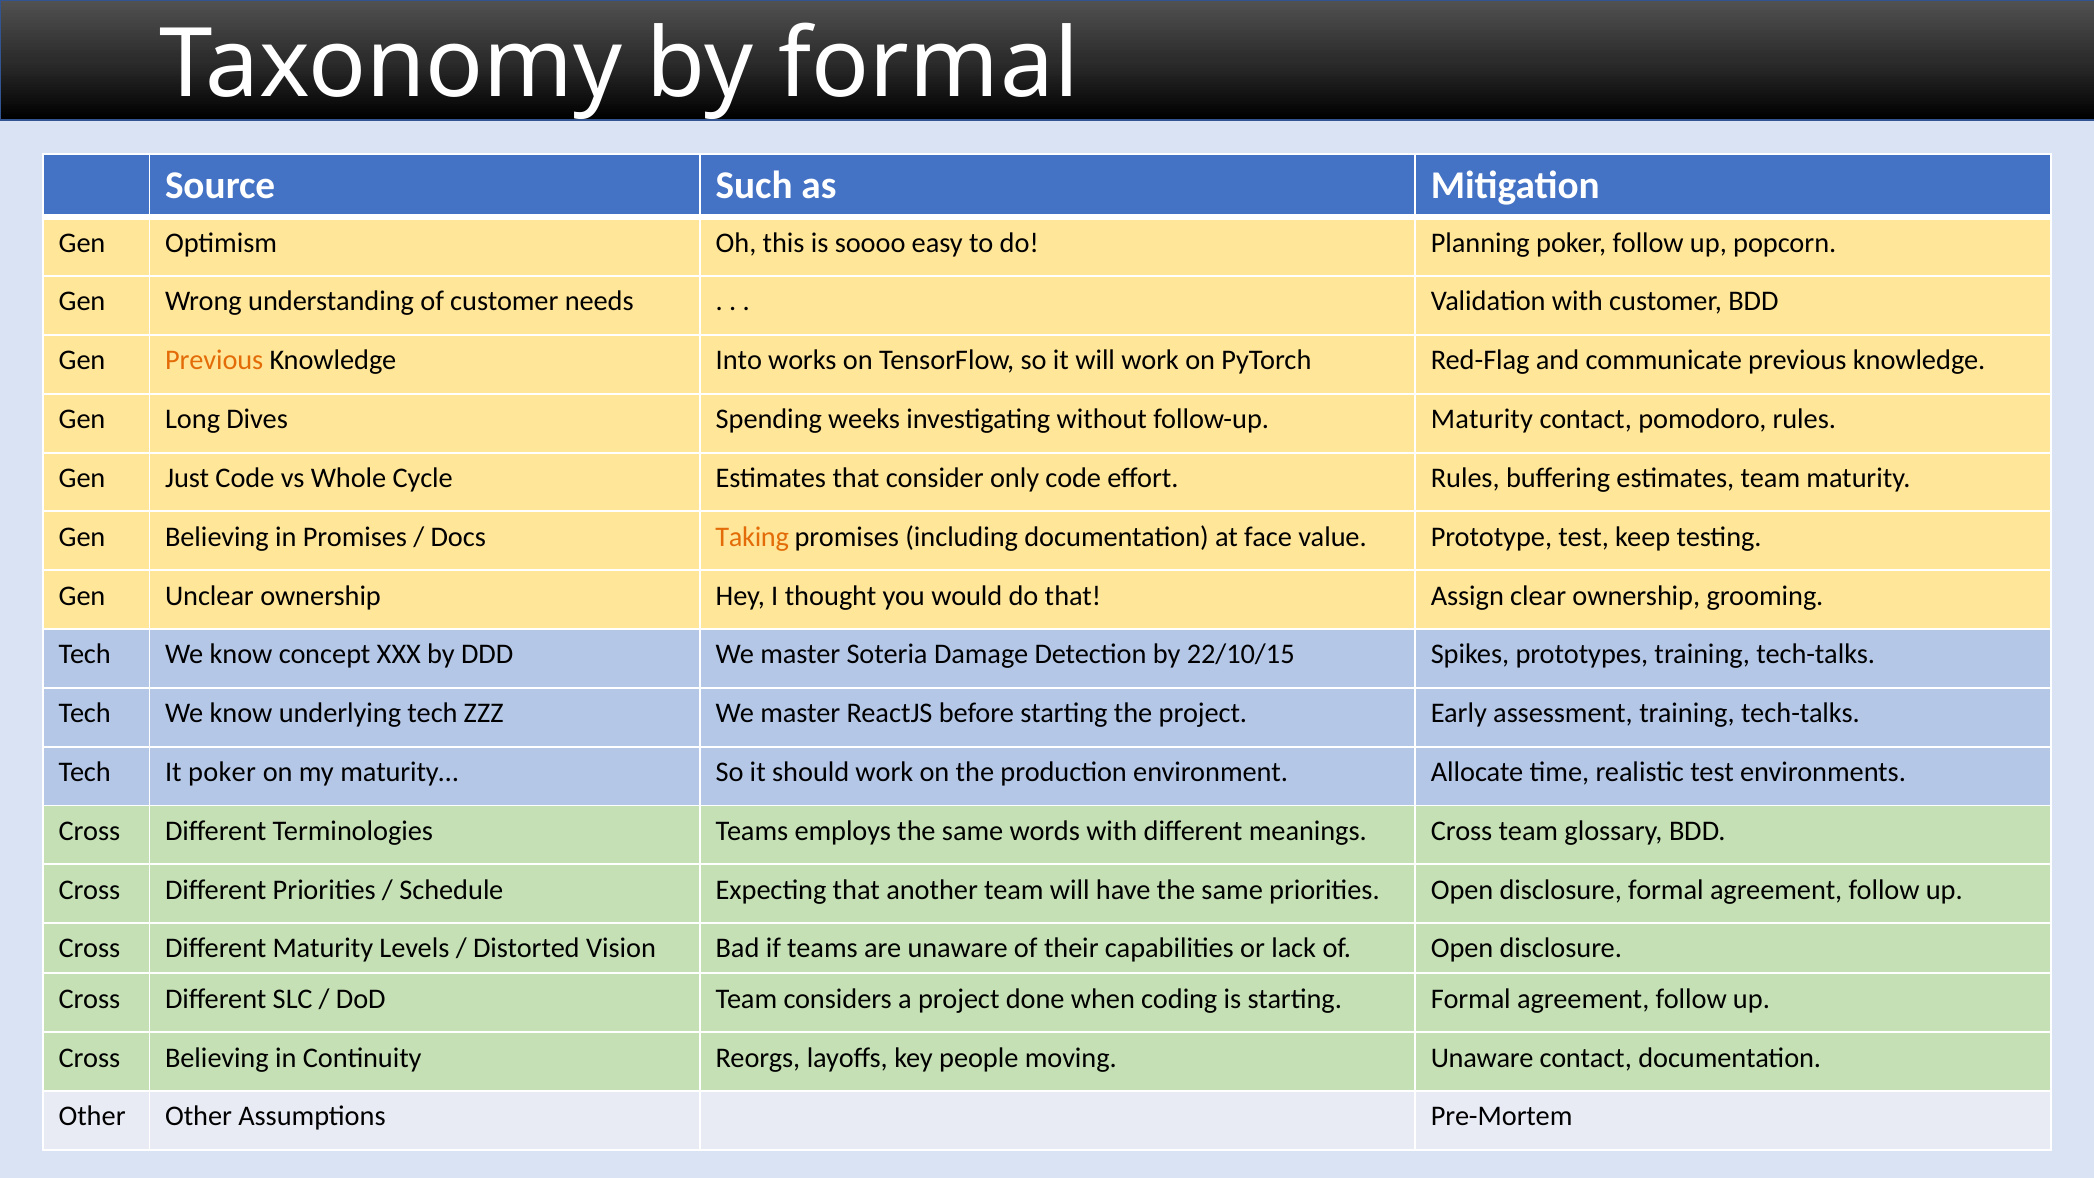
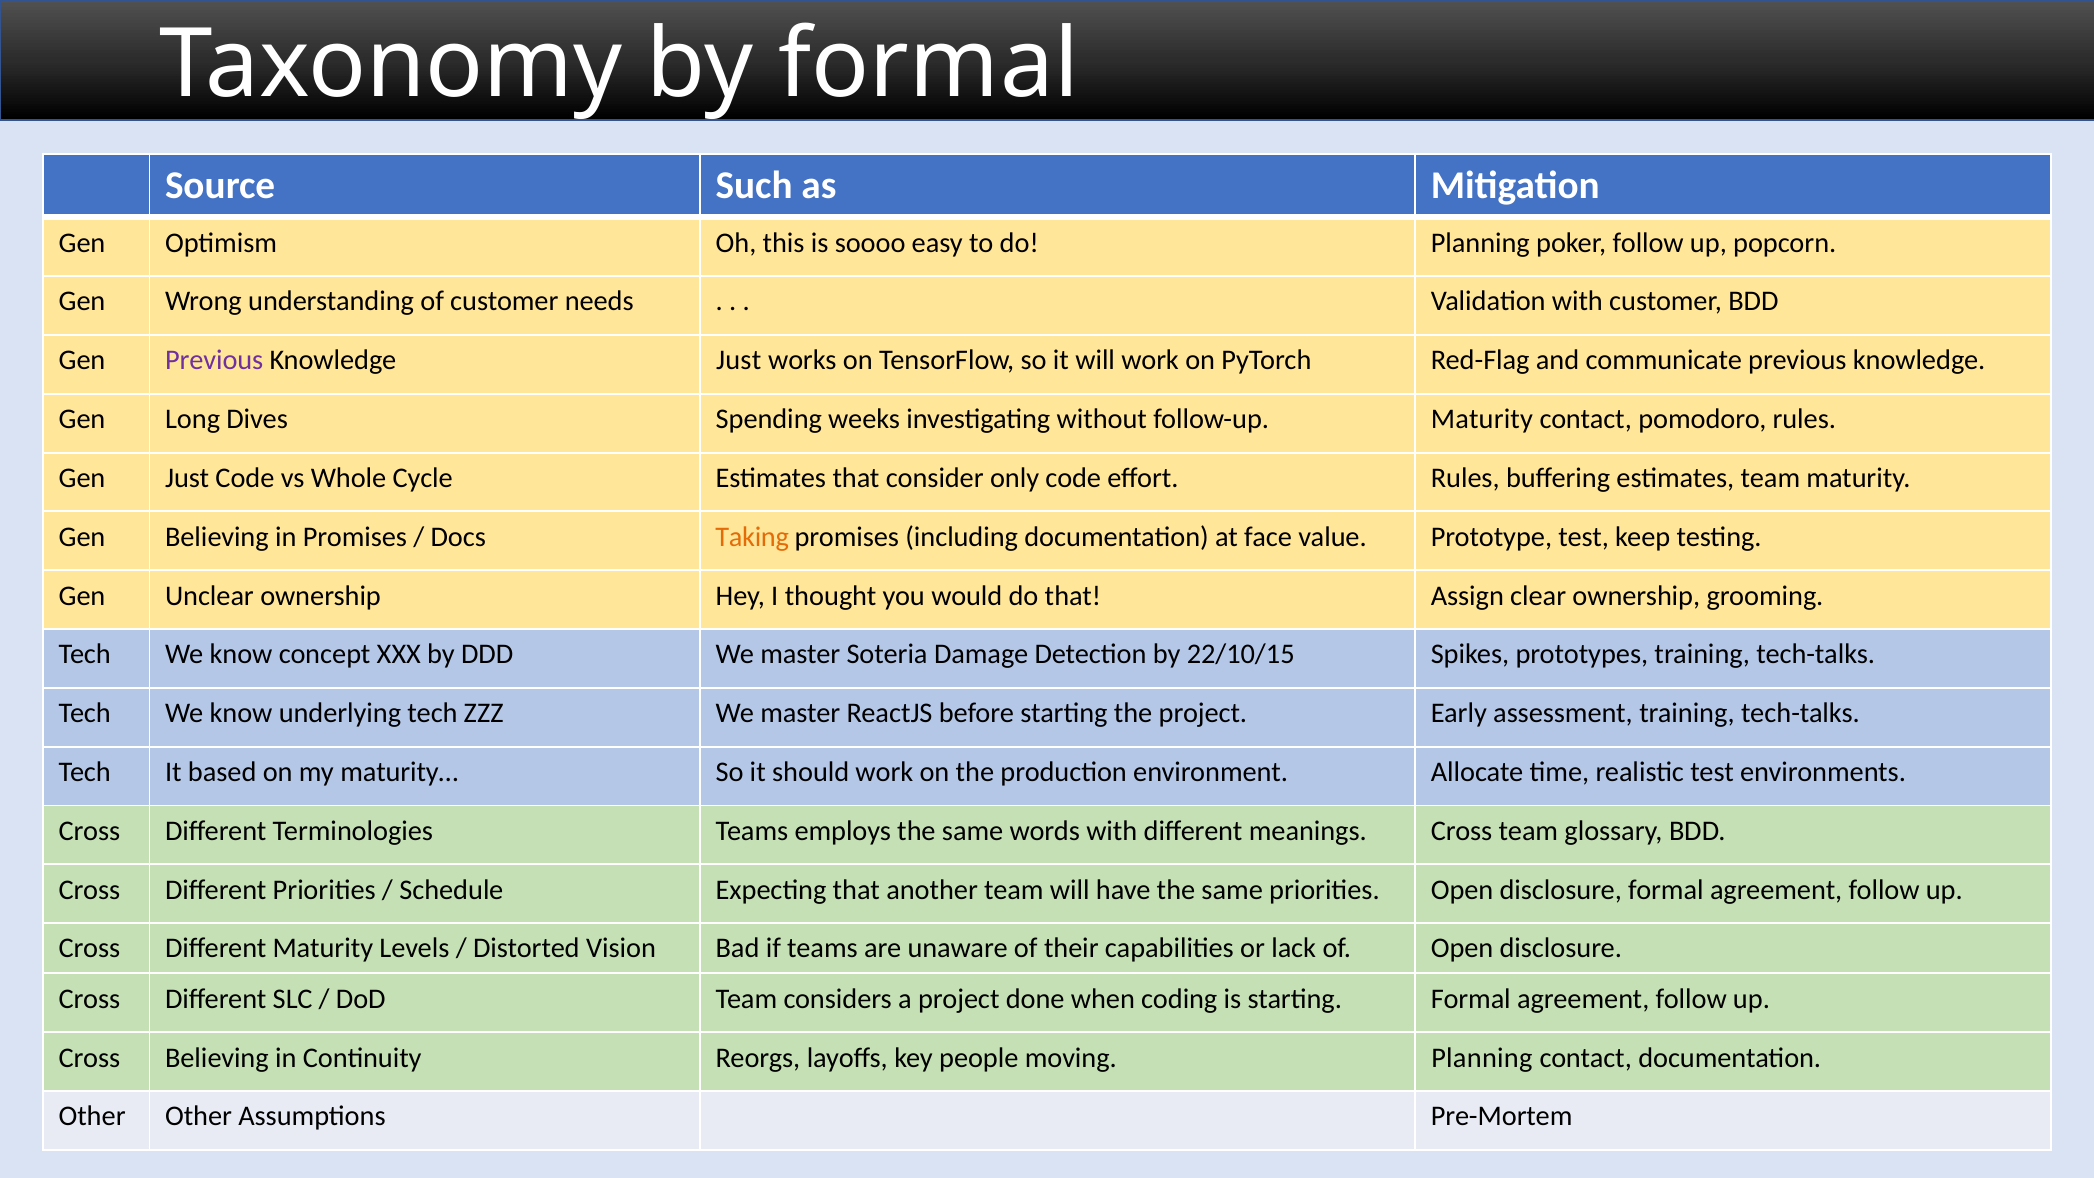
Previous colour: orange -> purple (214, 360)
Knowledge Into: Into -> Just (739, 360)
It poker: poker -> based (222, 772)
moving Unaware: Unaware -> Planning (1482, 1058)
